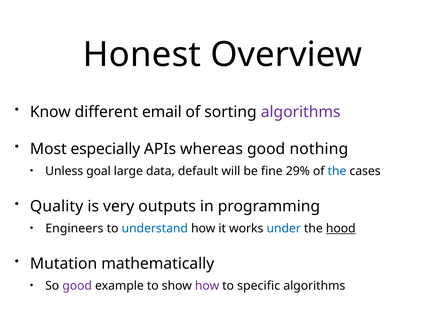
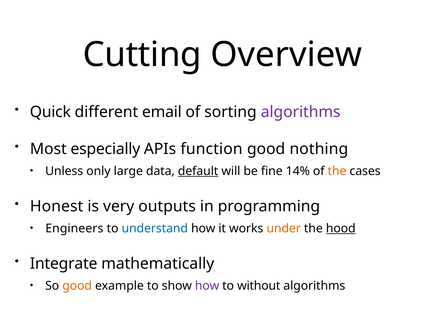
Honest: Honest -> Cutting (142, 55)
Know: Know -> Quick (50, 112)
whereas: whereas -> function (211, 149)
goal: goal -> only (98, 171)
default underline: none -> present (198, 171)
29%: 29% -> 14% (298, 171)
the colour: blue -> orange (337, 171)
Quality: Quality -> Honest (57, 206)
under colour: blue -> orange (284, 228)
Mutation: Mutation -> Integrate (64, 263)
good colour: purple -> orange (77, 286)
specific: specific -> without (259, 286)
